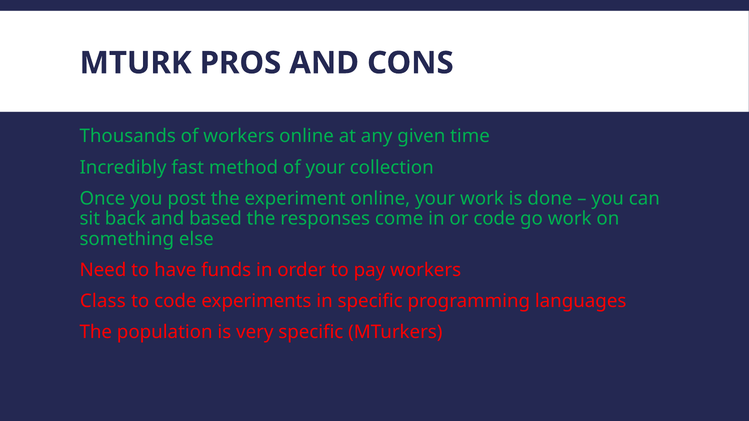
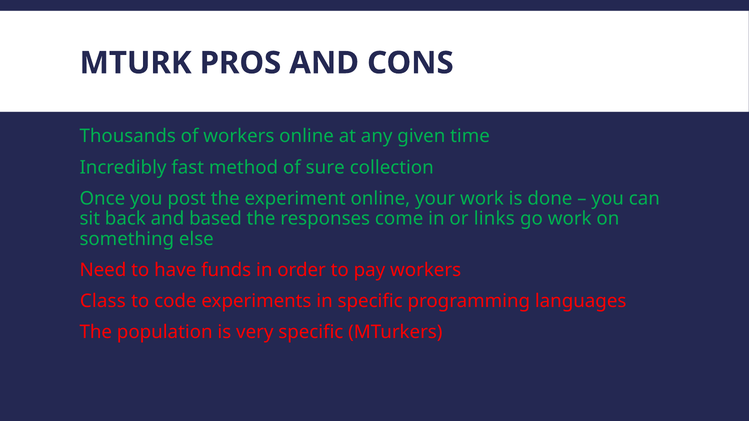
of your: your -> sure (325, 168)
or code: code -> links (494, 219)
